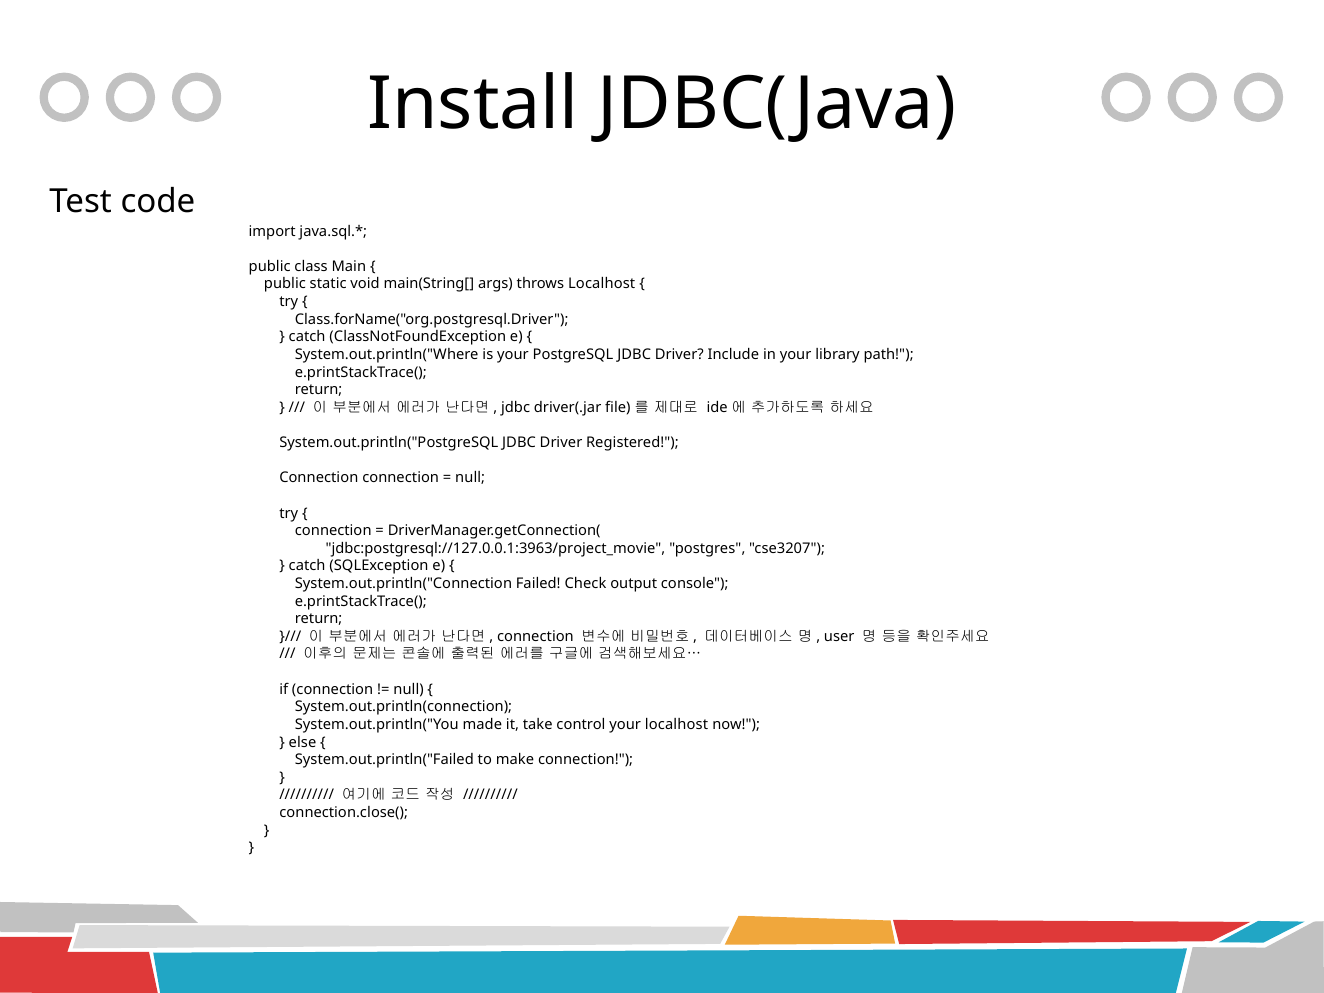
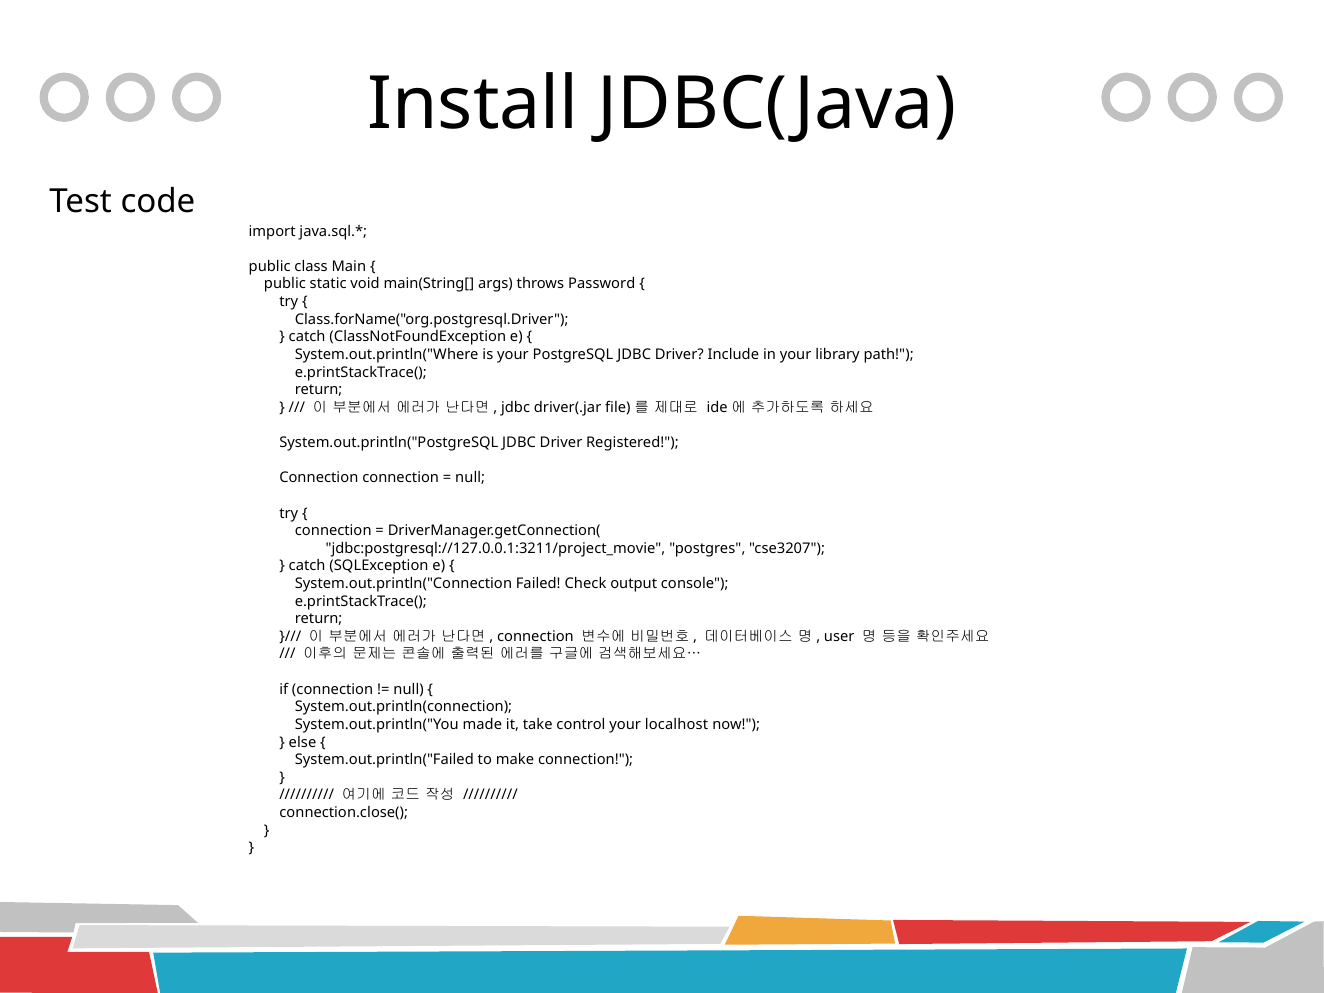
throws Localhost: Localhost -> Password (602, 284)
jdbc:postgresql://127.0.0.1:3963/project_movie: jdbc:postgresql://127.0.0.1:3963/project_movie -> jdbc:postgresql://127.0.0.1:3211/project_movie (495, 548)
